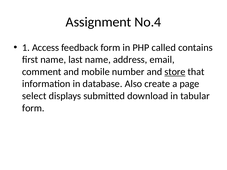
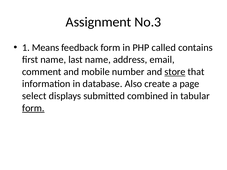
No.4: No.4 -> No.3 (148, 22)
Access: Access -> Means (46, 48)
download: download -> combined (148, 96)
form underline: none -> present (33, 108)
